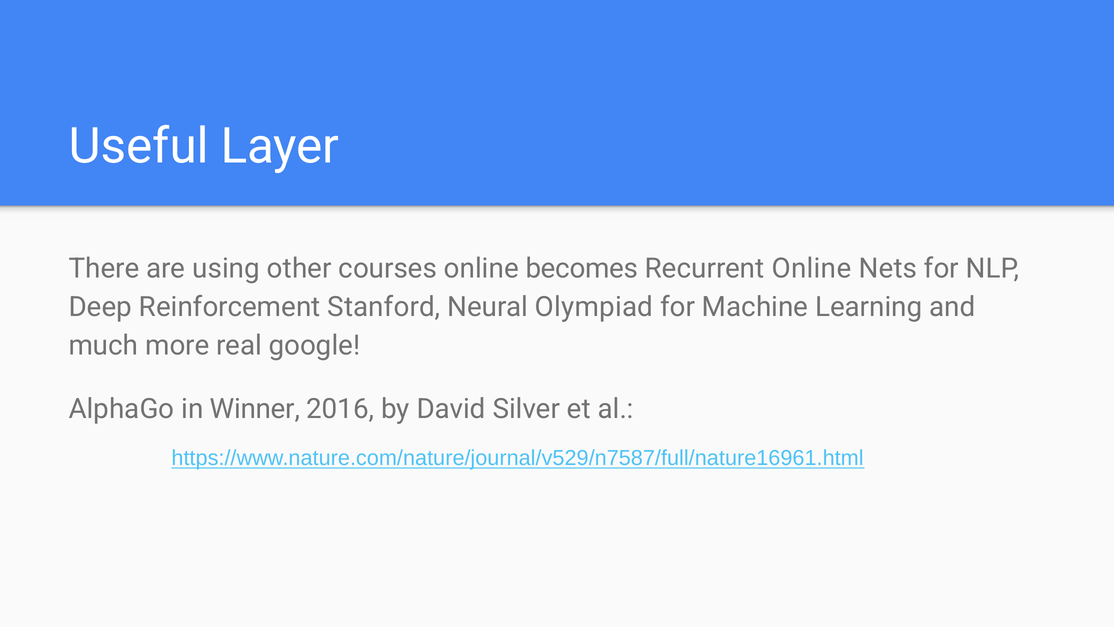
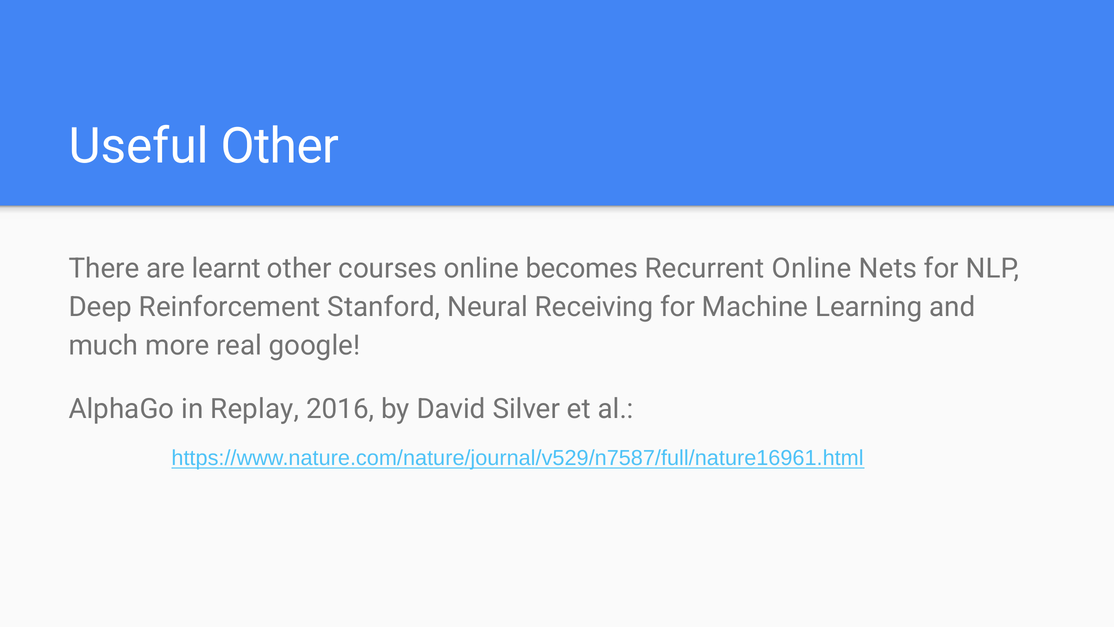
Useful Layer: Layer -> Other (280, 146)
using: using -> learnt (226, 269)
Olympiad: Olympiad -> Receiving (594, 307)
Winner: Winner -> Replay (255, 409)
